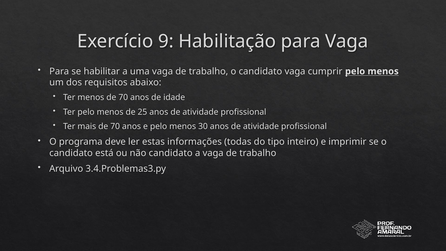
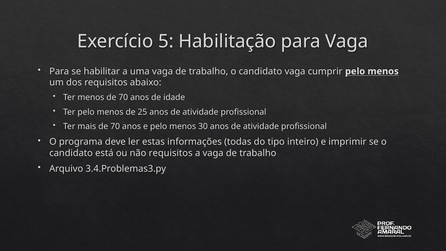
9: 9 -> 5 (166, 41)
não candidato: candidato -> requisitos (171, 153)
